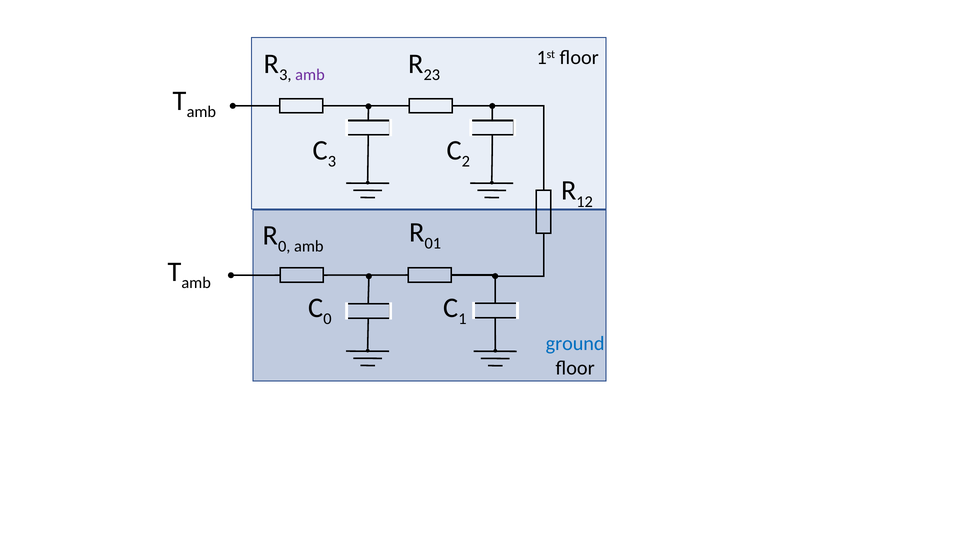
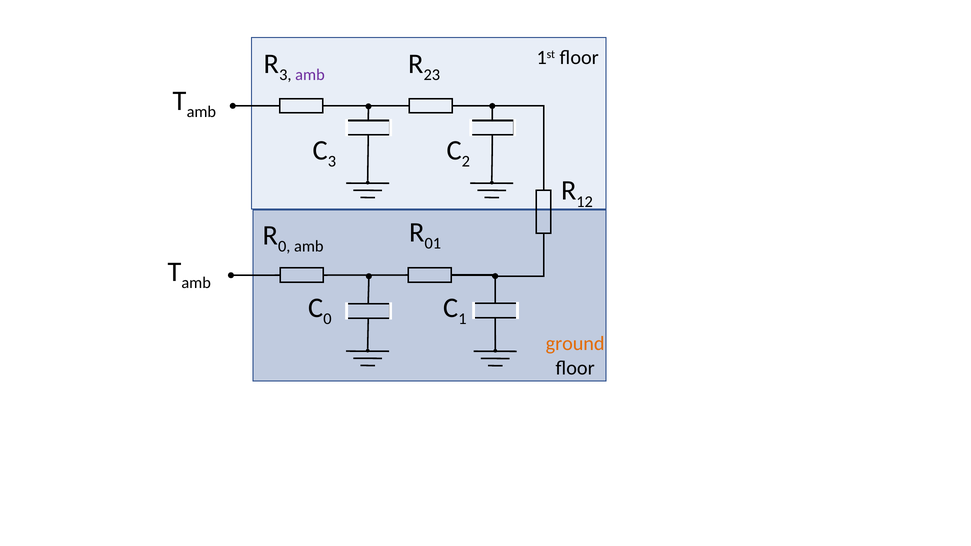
ground colour: blue -> orange (575, 344)
